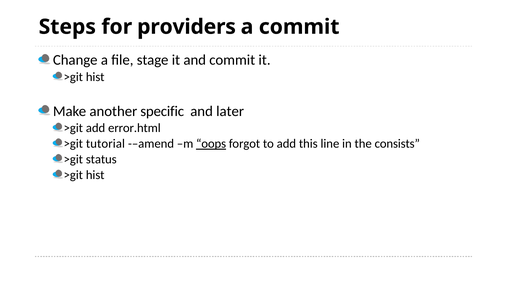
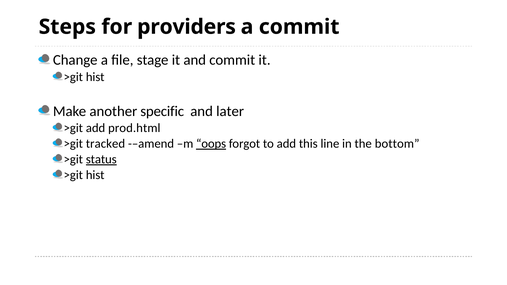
error.html: error.html -> prod.html (134, 128)
tutorial: tutorial -> tracked (105, 144)
consists: consists -> bottom (397, 144)
status underline: none -> present (101, 160)
